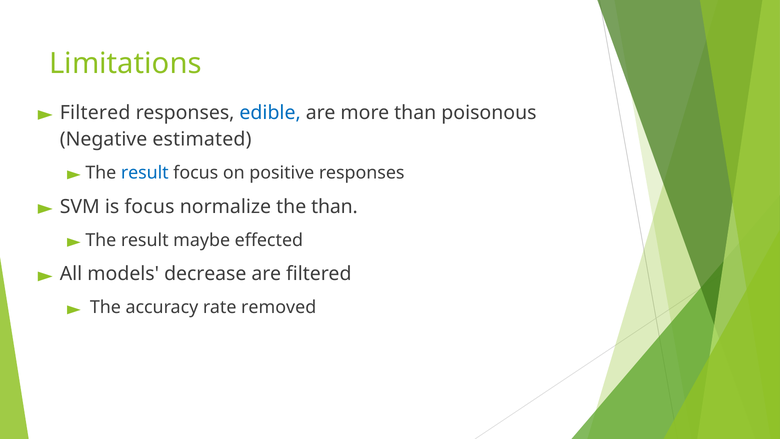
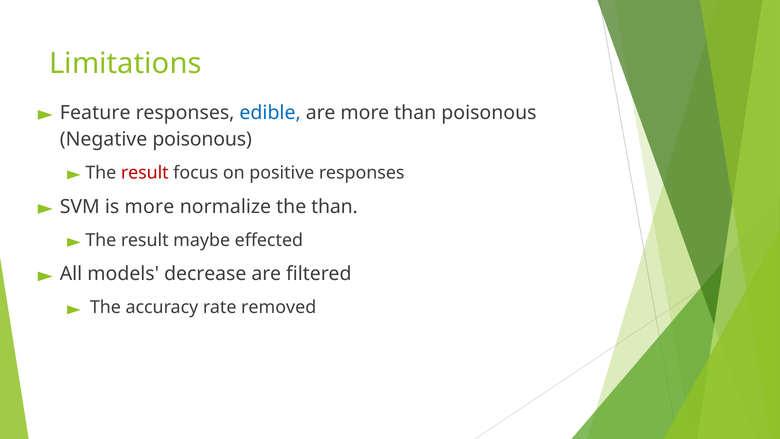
Filtered: Filtered -> Feature (95, 113)
Negative estimated: estimated -> poisonous (202, 139)
result colour: blue -> red (145, 173)
is focus: focus -> more (149, 206)
